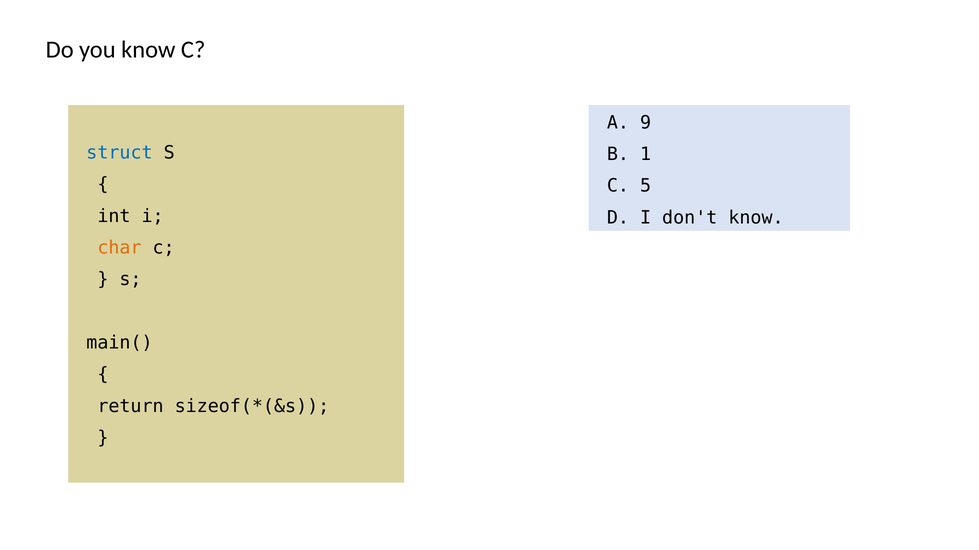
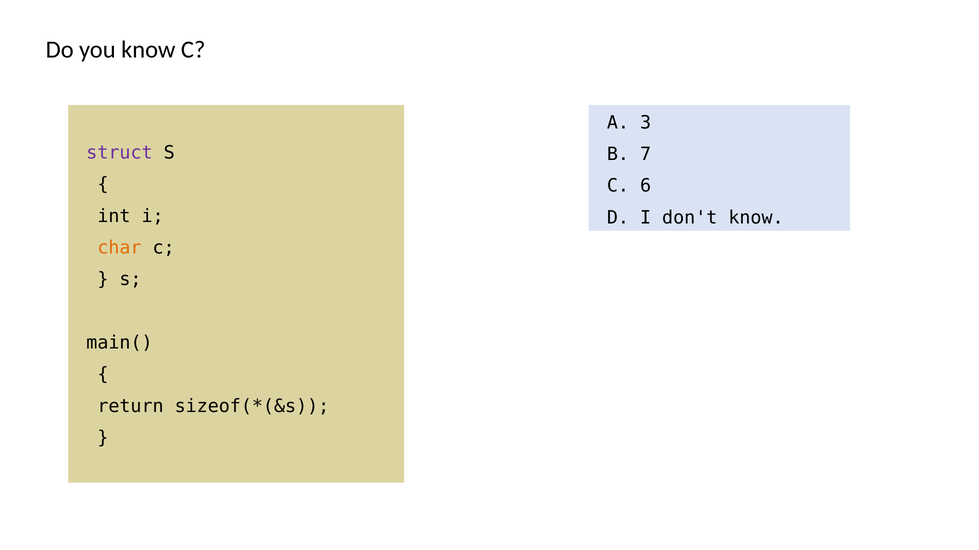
9: 9 -> 3 (646, 123)
struct colour: blue -> purple (119, 153)
1: 1 -> 7 (646, 154)
5: 5 -> 6 (646, 186)
